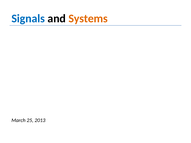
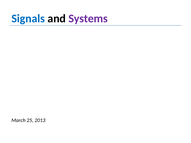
Systems colour: orange -> purple (88, 18)
